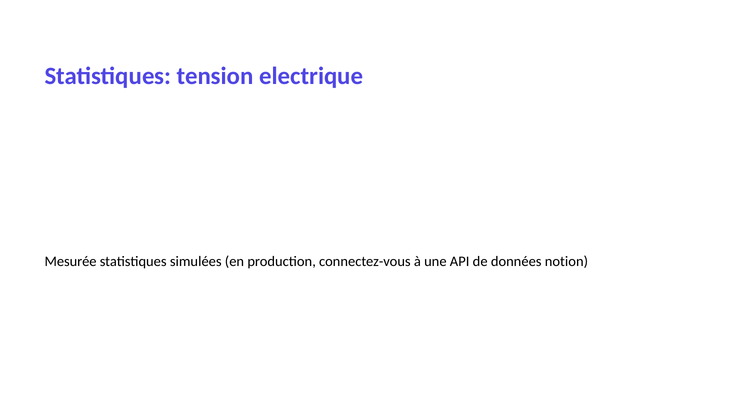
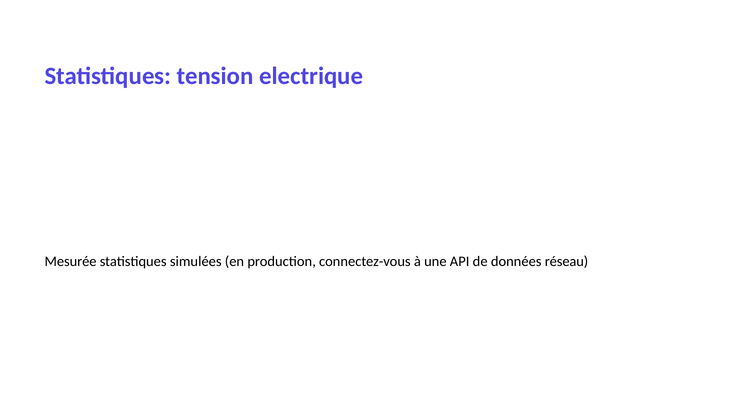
notion: notion -> réseau (566, 262)
